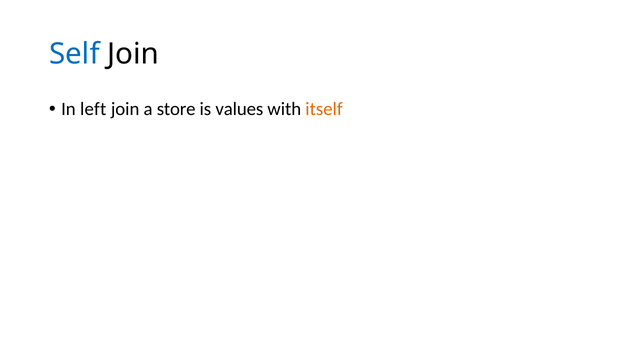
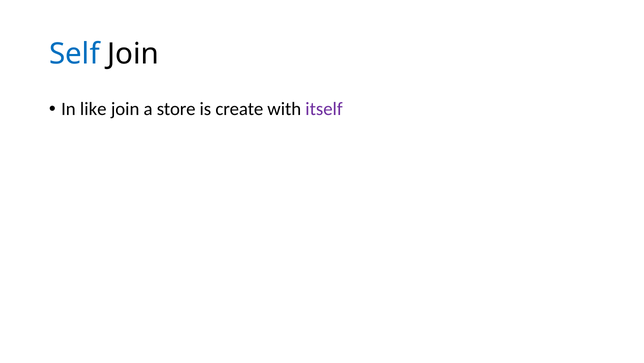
left: left -> like (93, 109)
values: values -> create (239, 109)
itself colour: orange -> purple (324, 109)
